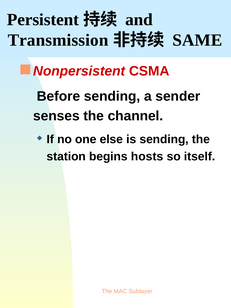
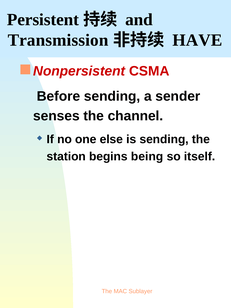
SAME: SAME -> HAVE (197, 40)
hosts: hosts -> being (147, 156)
